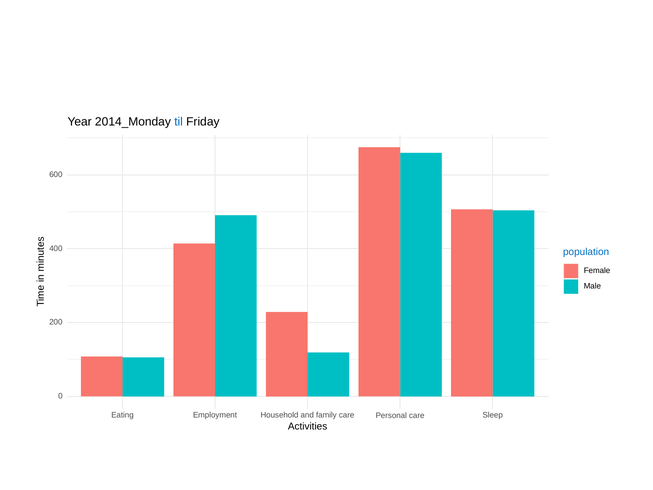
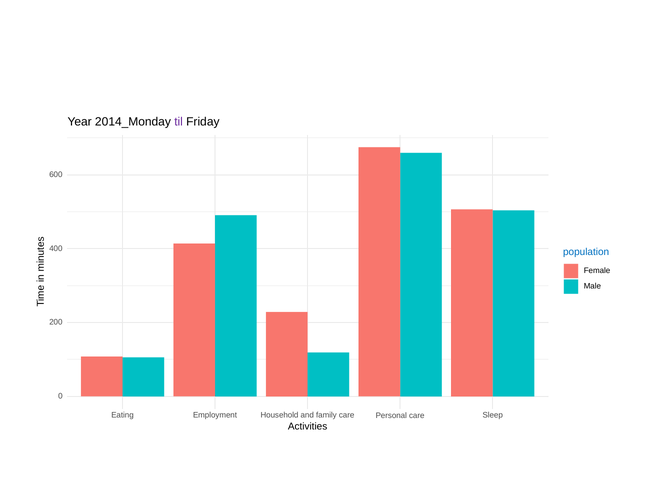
til colour: blue -> purple (179, 122)
